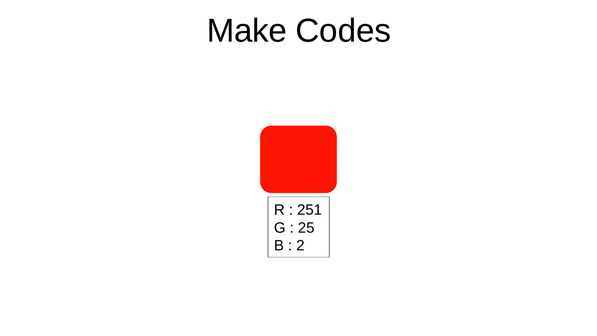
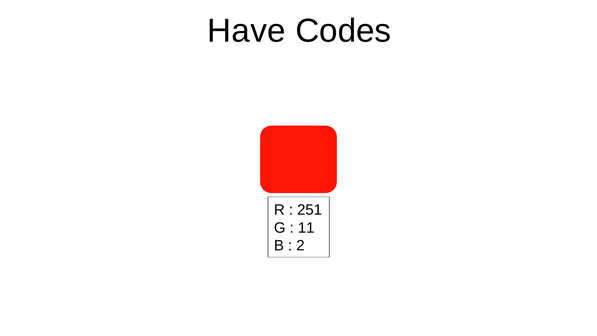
Make: Make -> Have (246, 31)
25: 25 -> 11 (306, 228)
